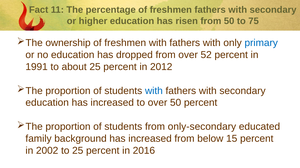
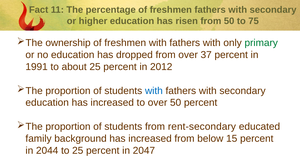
primary colour: blue -> green (261, 43)
52: 52 -> 37 (206, 55)
only-secondary: only-secondary -> rent-secondary (202, 127)
2002: 2002 -> 2044 (47, 151)
2016: 2016 -> 2047 (144, 151)
